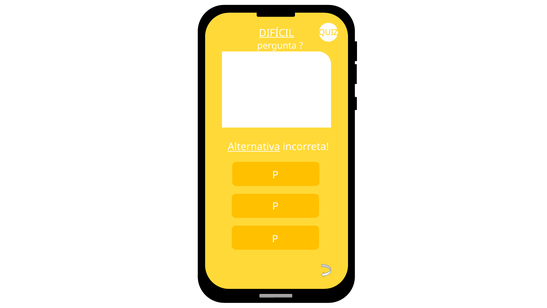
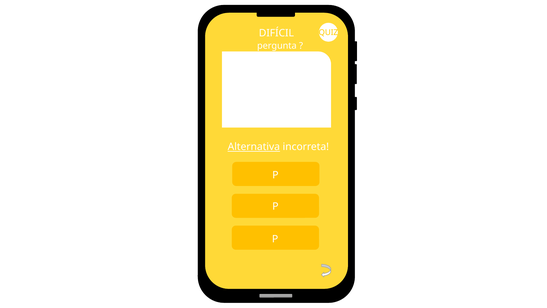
DIFÍCIL underline: present -> none (276, 33)
